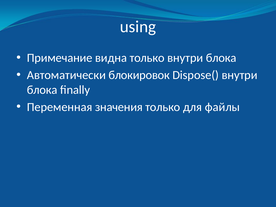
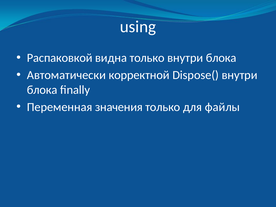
Примечание: Примечание -> Распаковкой (60, 58)
блокировок: блокировок -> корректной (139, 75)
